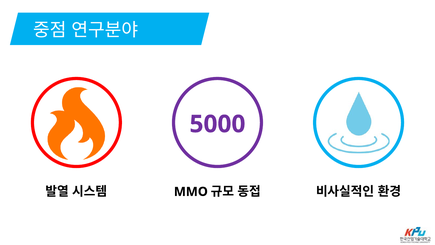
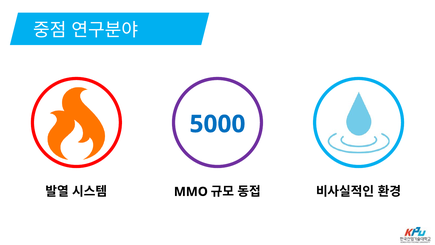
5000 colour: purple -> blue (217, 124)
